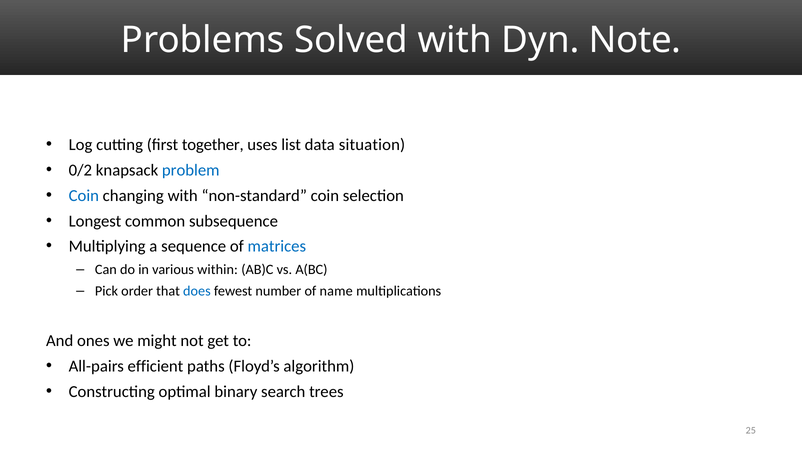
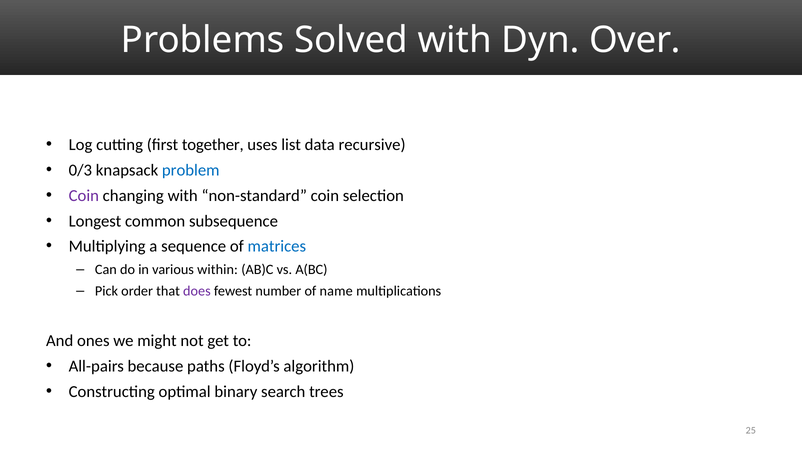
Note: Note -> Over (635, 40)
situation: situation -> recursive (372, 145)
0/2: 0/2 -> 0/3 (80, 170)
Coin colour: blue -> purple (84, 196)
does colour: blue -> purple (197, 291)
efficient: efficient -> because (155, 366)
